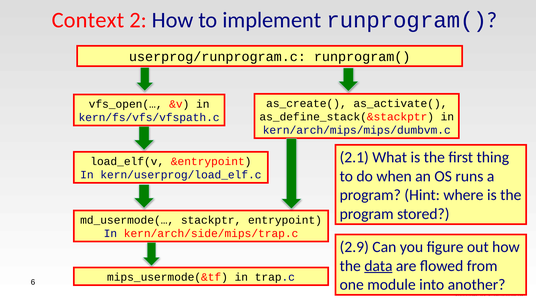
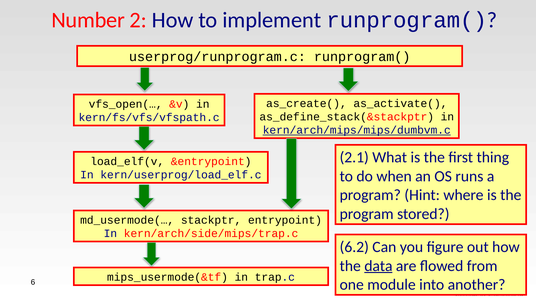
Context: Context -> Number (88, 20)
kern/arch/mips/mips/dumbvm.c underline: none -> present (357, 130)
2.9: 2.9 -> 6.2 (354, 247)
